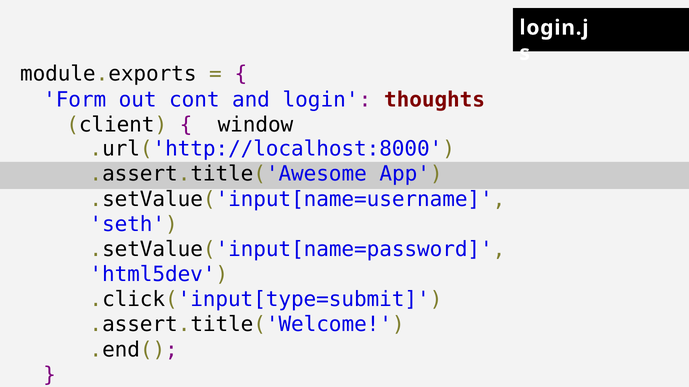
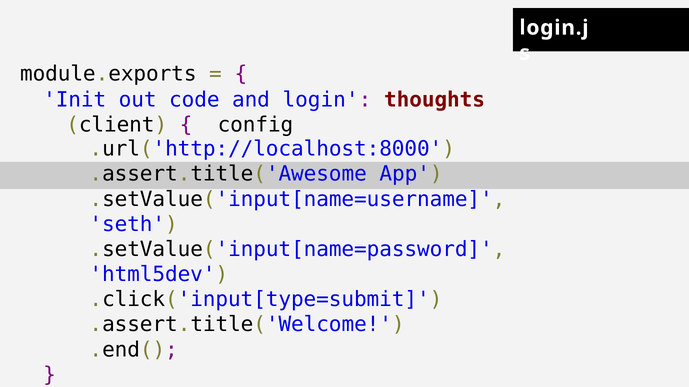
Form: Form -> Init (75, 100)
cont: cont -> code (194, 100)
window: window -> config (255, 125)
